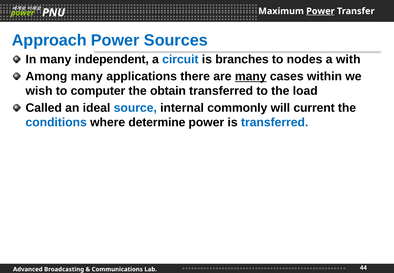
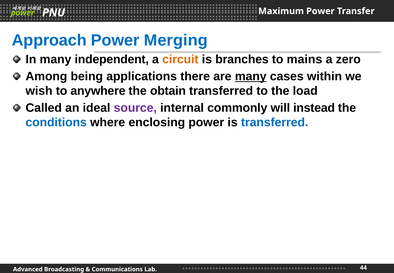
Power underline: present -> none (320, 11)
Sources: Sources -> Merging (176, 40)
circuit colour: blue -> orange (180, 59)
nodes: nodes -> mains (304, 59)
with: with -> zero (348, 59)
Among many: many -> being (87, 76)
computer: computer -> anywhere (98, 91)
source colour: blue -> purple (135, 108)
current: current -> instead (314, 108)
determine: determine -> enclosing (157, 122)
